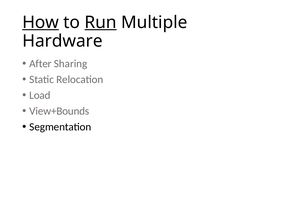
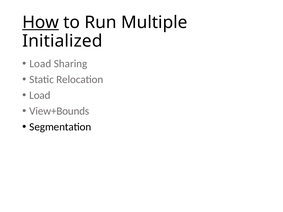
Run underline: present -> none (101, 22)
Hardware: Hardware -> Initialized (62, 41)
After: After -> Load (40, 64)
